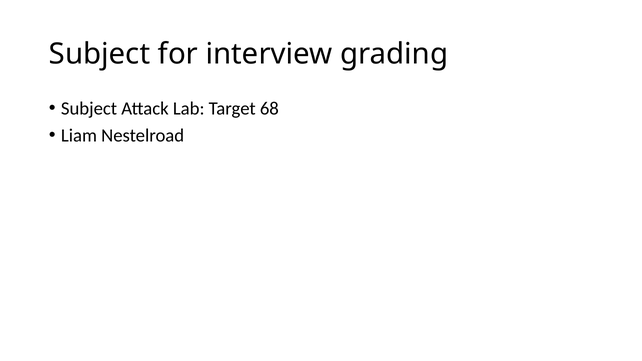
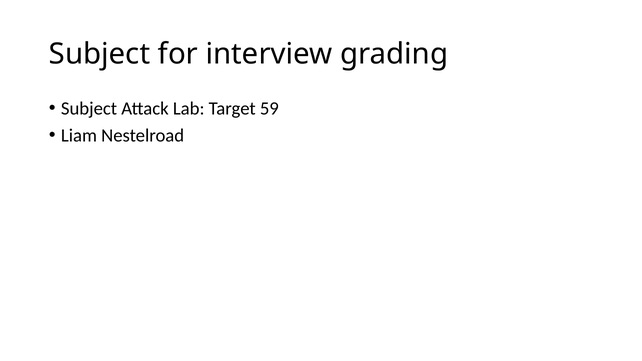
68: 68 -> 59 (269, 109)
